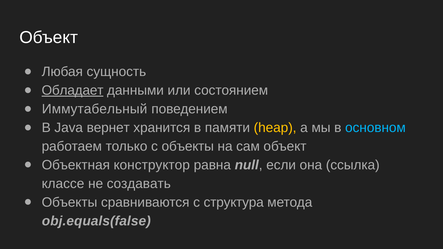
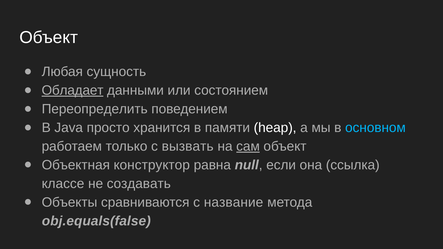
Иммутабельный: Иммутабельный -> Переопределить (95, 109)
вернет: вернет -> просто (108, 128)
heap colour: yellow -> white (275, 128)
с объекты: объекты -> вызвать (188, 146)
сам underline: none -> present (248, 146)
структура: структура -> название (234, 202)
